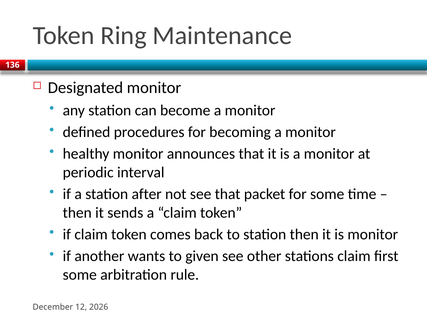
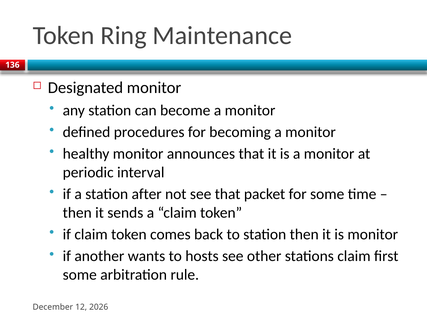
given: given -> hosts (202, 256)
